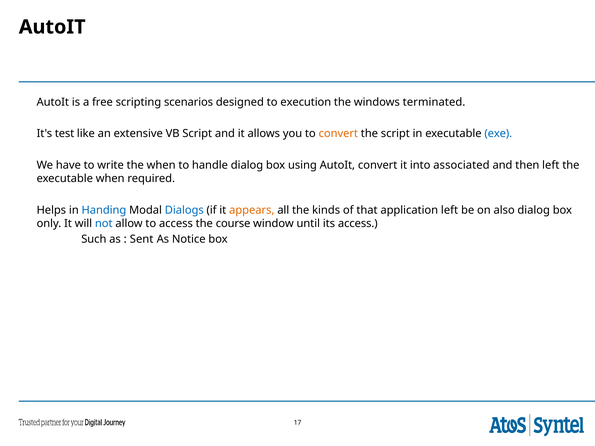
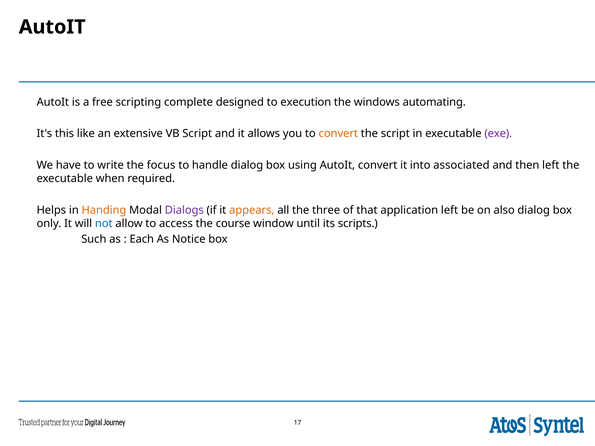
scenarios: scenarios -> complete (188, 102)
terminated: terminated -> automating (434, 102)
test: test -> this (65, 134)
exe colour: blue -> purple (498, 134)
the when: when -> focus (161, 165)
Handing colour: blue -> orange (104, 210)
Dialogs colour: blue -> purple (184, 210)
kinds: kinds -> three (326, 210)
its access: access -> scripts (358, 224)
Sent: Sent -> Each (142, 239)
